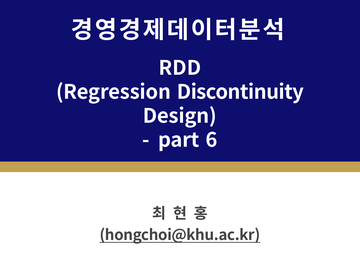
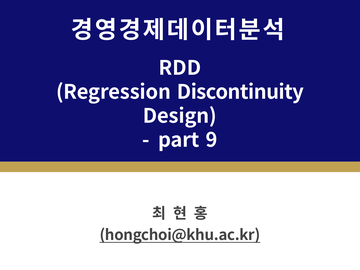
6: 6 -> 9 (212, 140)
